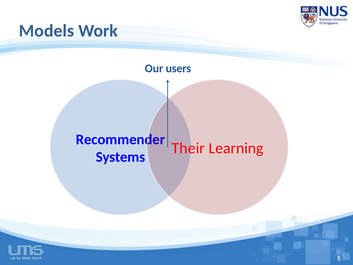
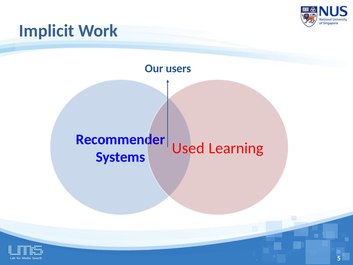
Models: Models -> Implicit (47, 31)
Their: Their -> Used (188, 148)
